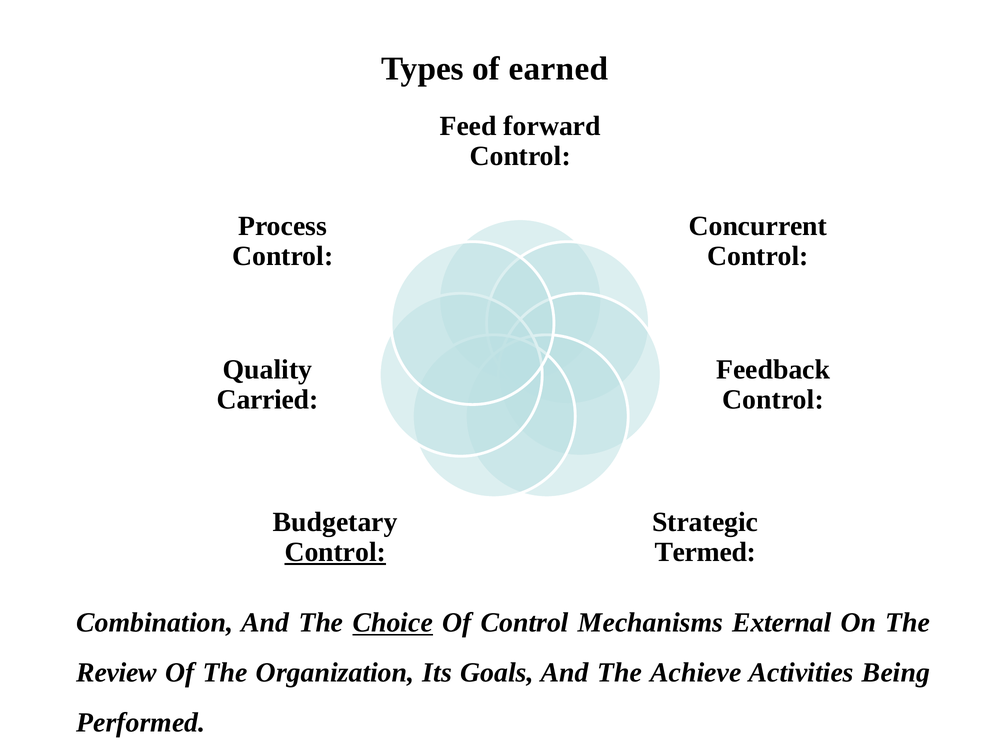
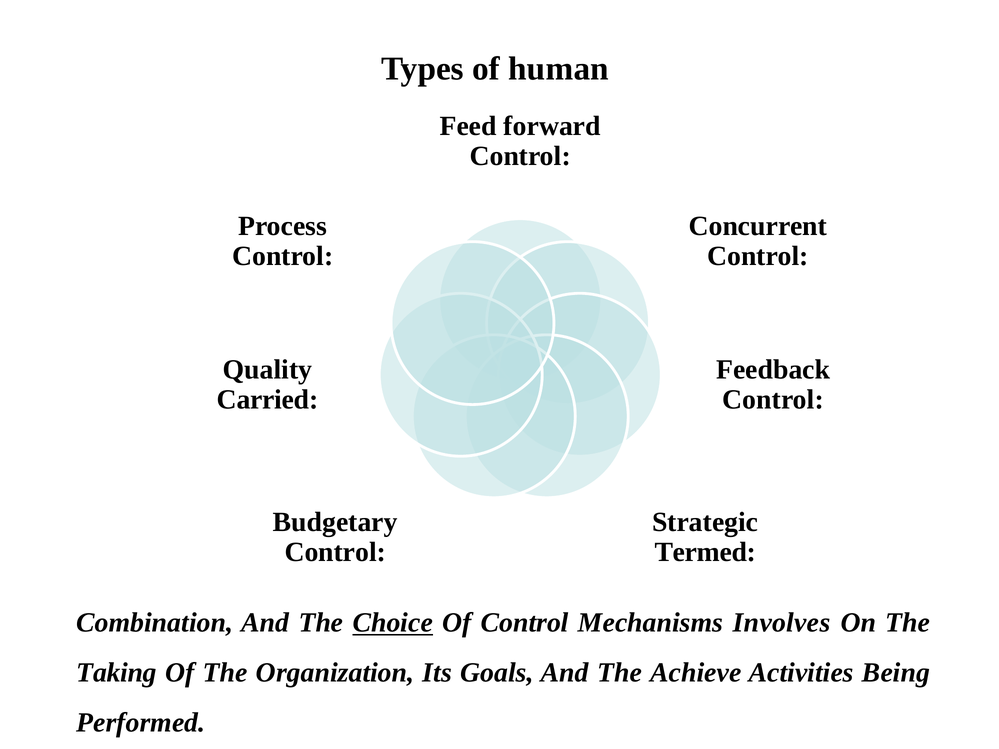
earned: earned -> human (559, 69)
Control underline: present -> none (335, 552)
External: External -> Involves (782, 623)
Review: Review -> Taking (117, 673)
